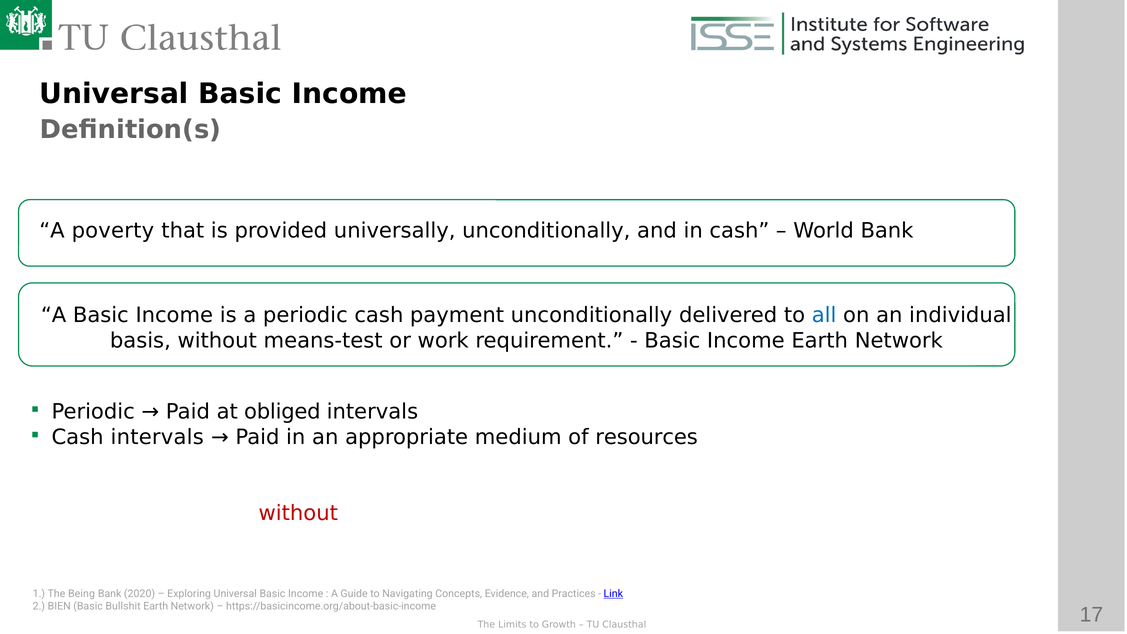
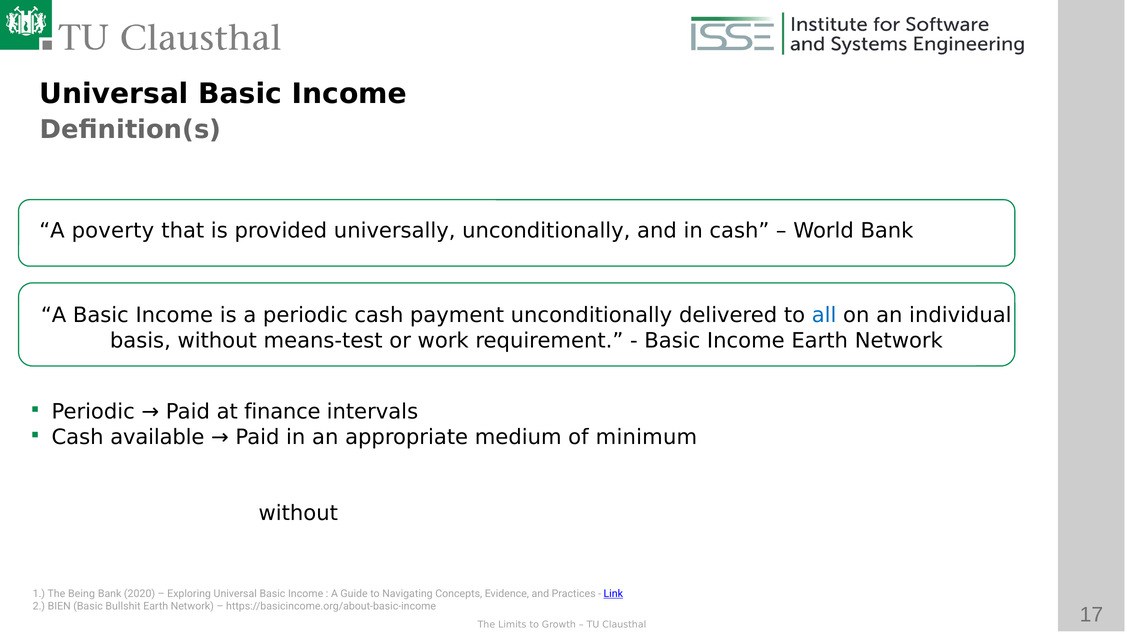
obliged: obliged -> finance (282, 412)
Cash intervals: intervals -> available (157, 437)
resources: resources -> minimum (646, 437)
without colour: red -> black (298, 513)
